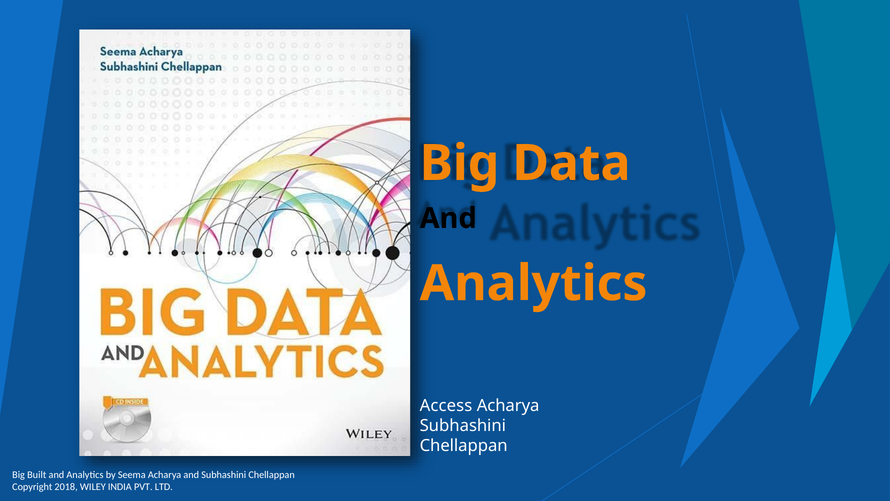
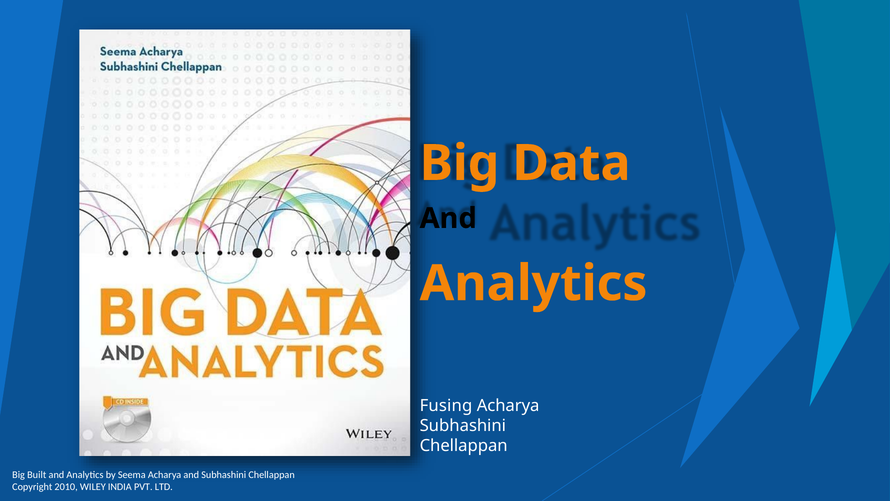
Access: Access -> Fusing (446, 406)
2018: 2018 -> 2010 (66, 487)
